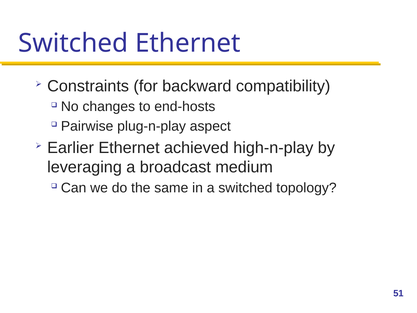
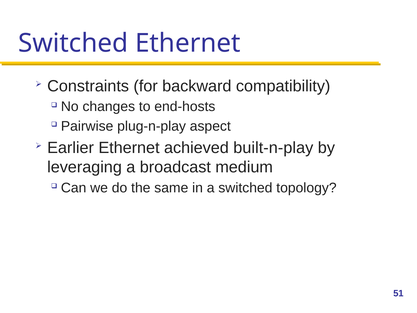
high-n-play: high-n-play -> built-n-play (273, 148)
